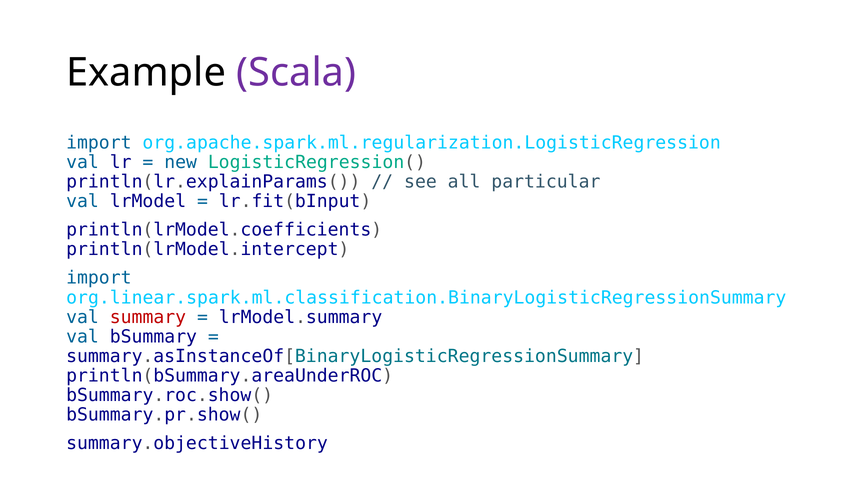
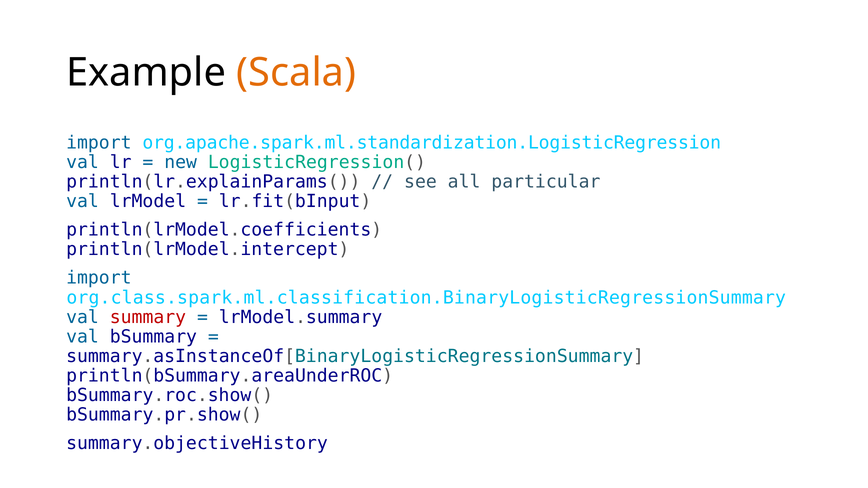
Scala colour: purple -> orange (296, 73)
org.apache.spark.ml.regularization.LogisticRegression: org.apache.spark.ml.regularization.LogisticRegression -> org.apache.spark.ml.standardization.LogisticRegression (432, 143)
org.linear.spark.ml.classification.BinaryLogisticRegressionSummary: org.linear.spark.ml.classification.BinaryLogisticRegressionSummary -> org.class.spark.ml.classification.BinaryLogisticRegressionSummary (426, 298)
